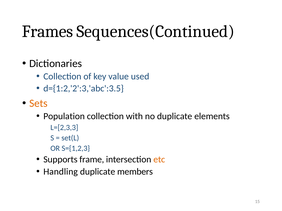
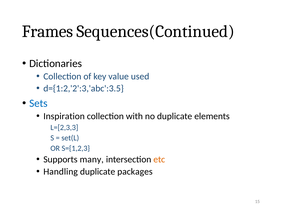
Sets colour: orange -> blue (38, 104)
Population: Population -> Inspiration (64, 117)
frame: frame -> many (92, 160)
members: members -> packages (135, 172)
